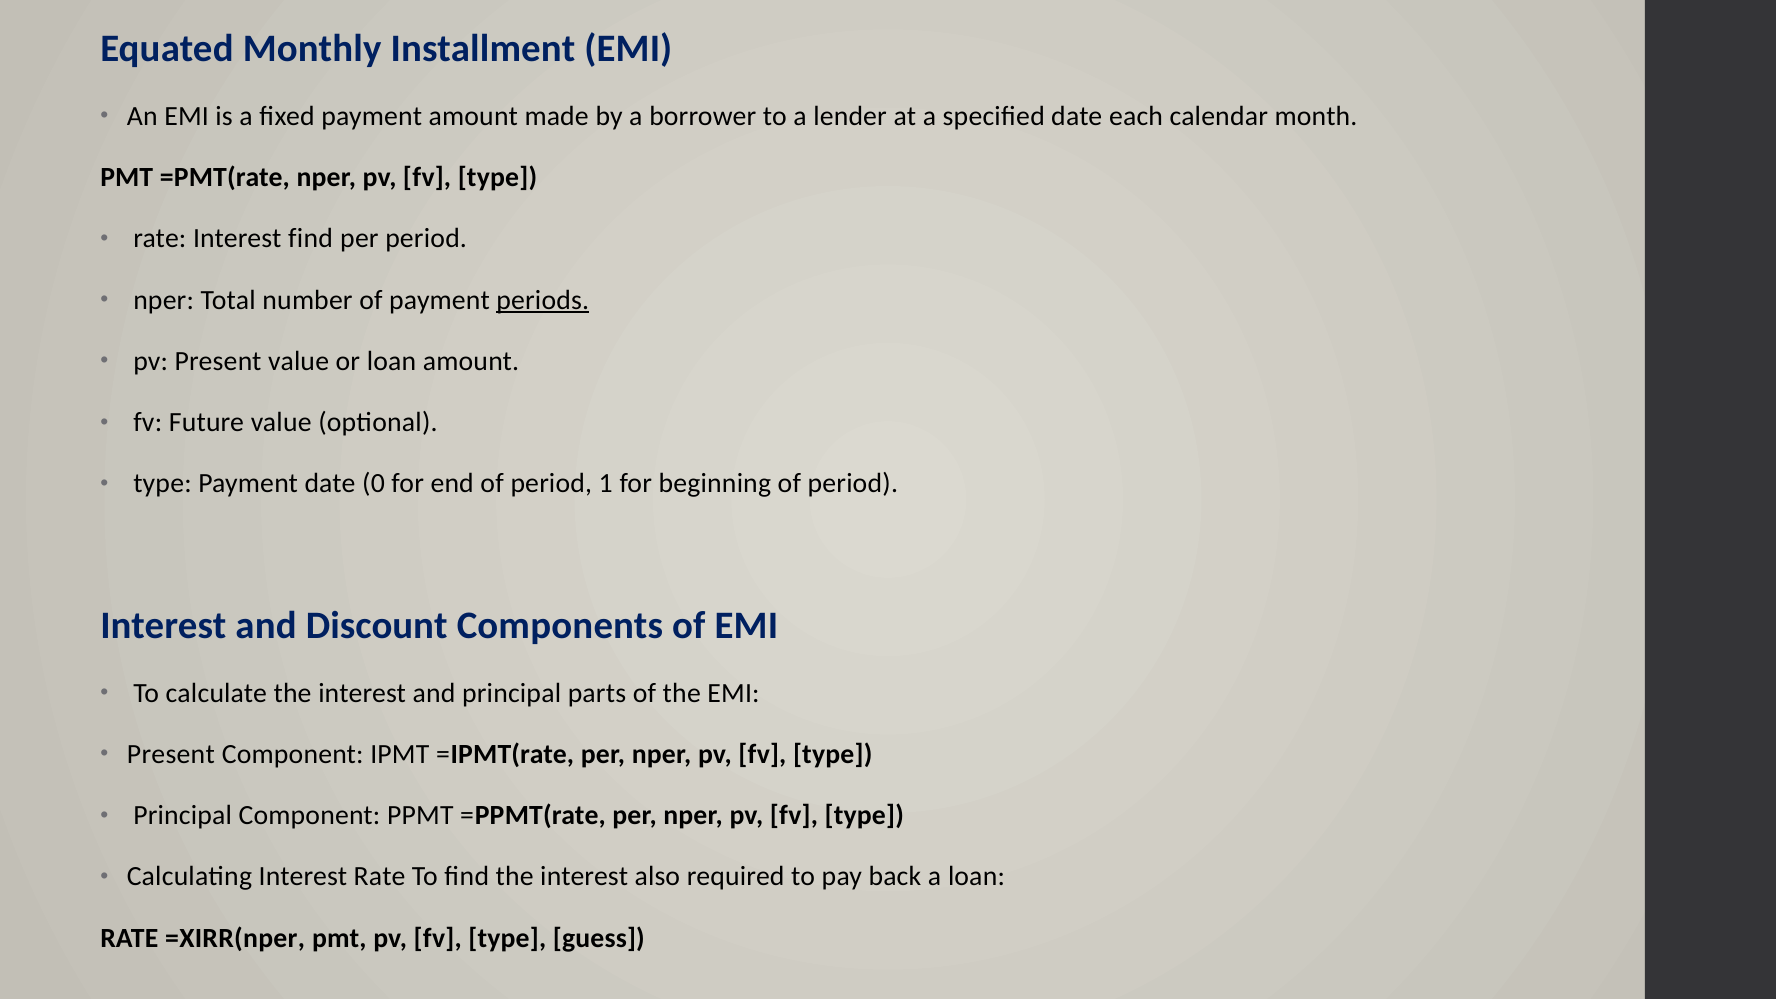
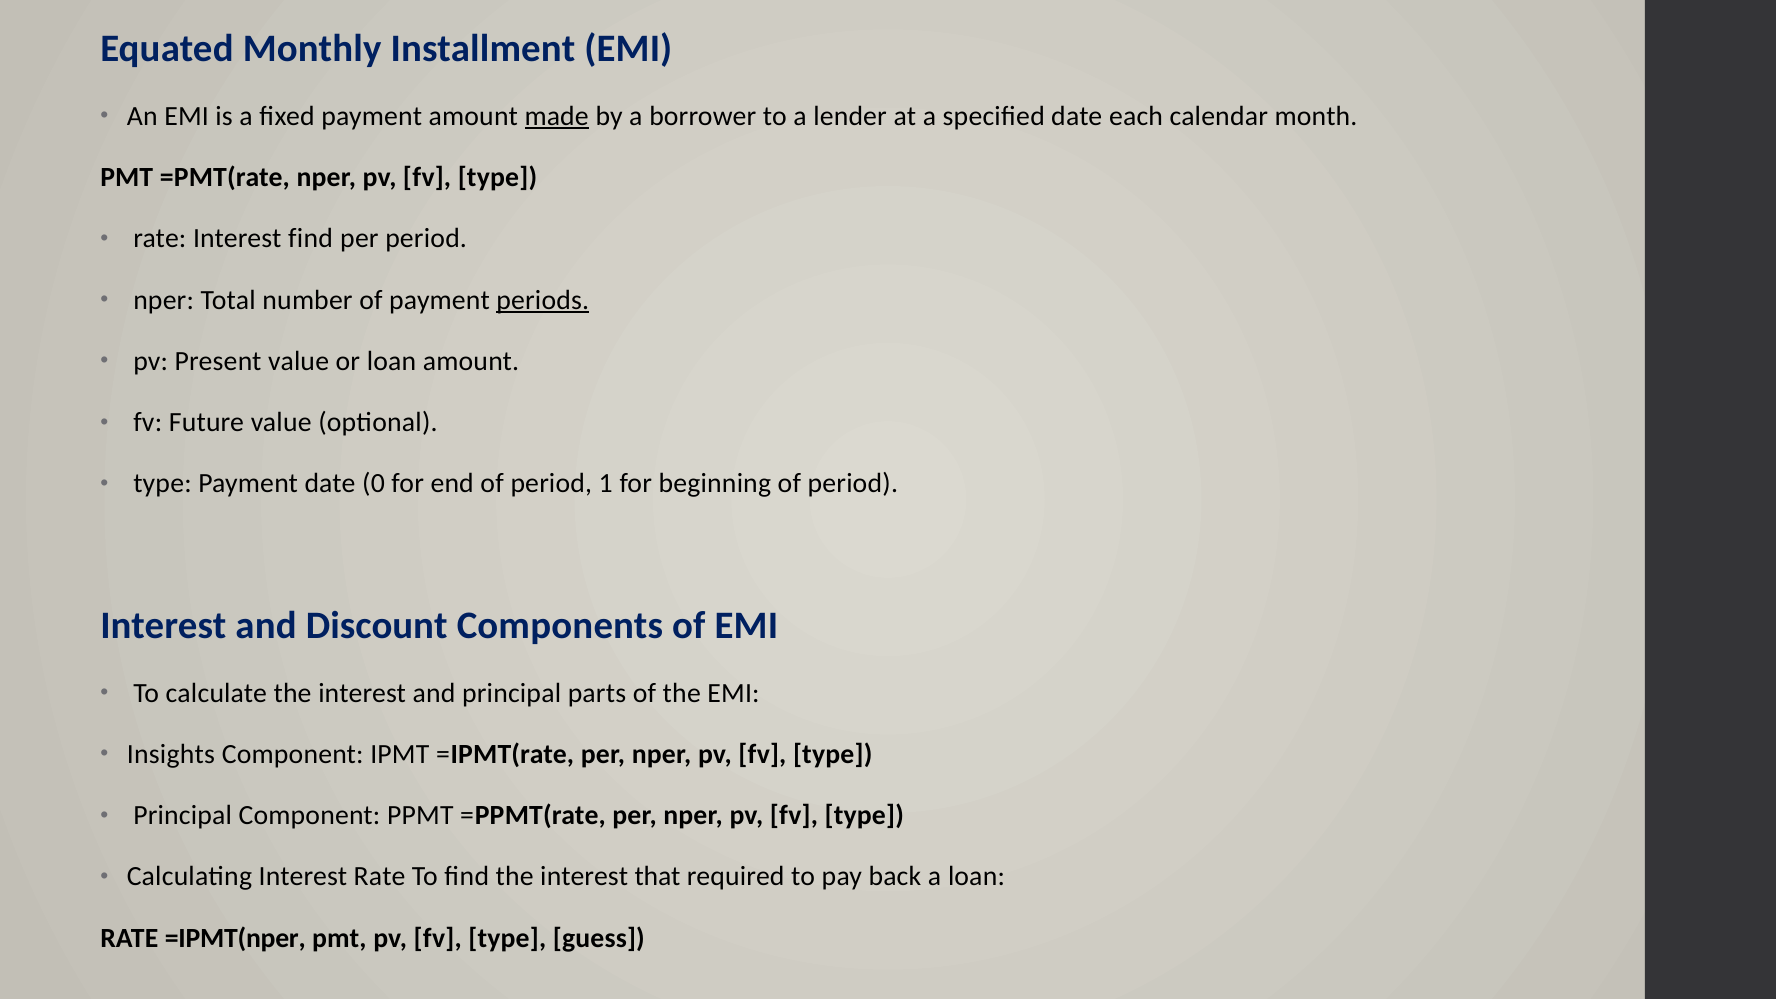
made underline: none -> present (557, 116)
Present: Present -> Insights (171, 754)
also: also -> that (658, 877)
=XIRR(nper: =XIRR(nper -> =IPMT(nper (235, 938)
